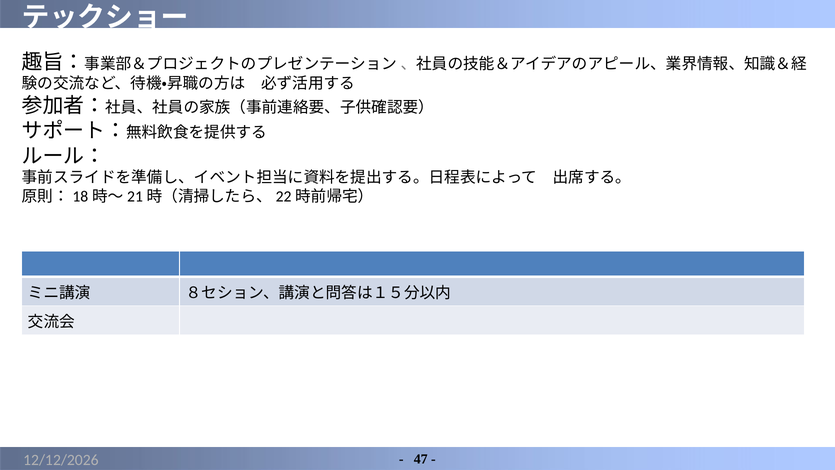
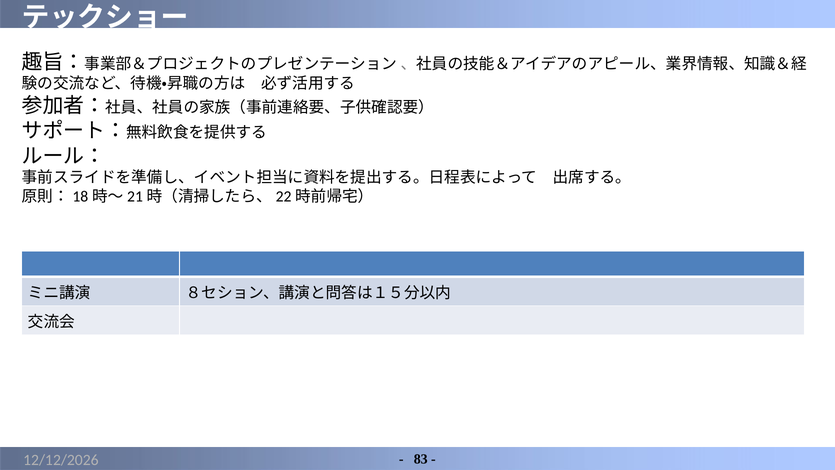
47: 47 -> 83 (421, 459)
